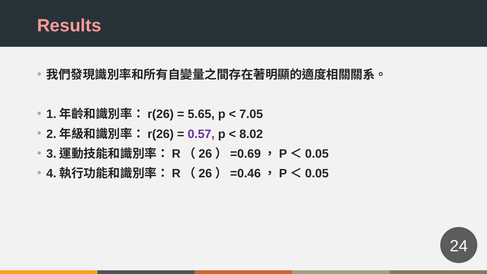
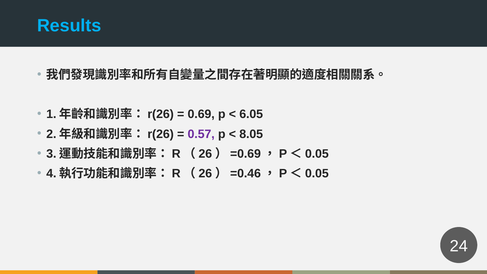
Results colour: pink -> light blue (69, 26)
5.65: 5.65 -> 0.69 (201, 114)
7.05: 7.05 -> 6.05 (251, 114)
8.02: 8.02 -> 8.05 (251, 134)
